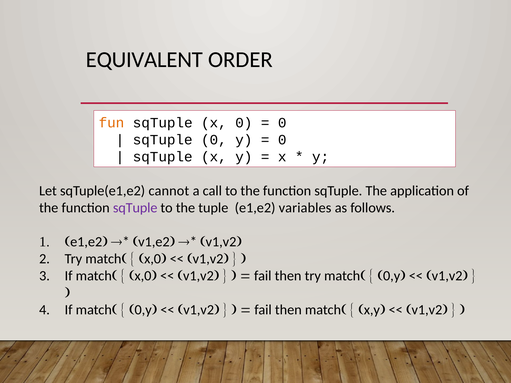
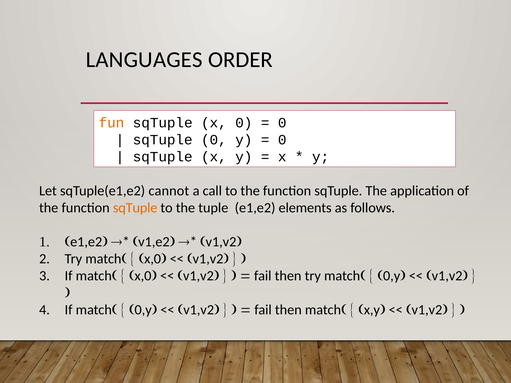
EQUIVALENT: EQUIVALENT -> LANGUAGES (144, 60)
sqTuple colour: purple -> orange (135, 208)
variables: variables -> elements (305, 208)
